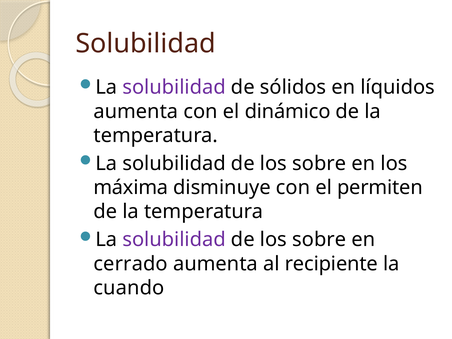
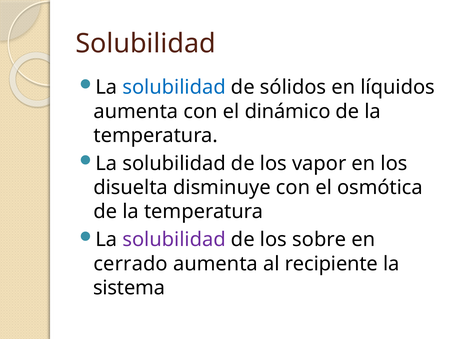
solubilidad colour: purple -> blue (174, 87)
sobre: sobre -> vapor (319, 163)
máxima: máxima -> disuelta (131, 188)
permiten: permiten -> osmótica (380, 188)
cuando: cuando -> sistema (129, 288)
